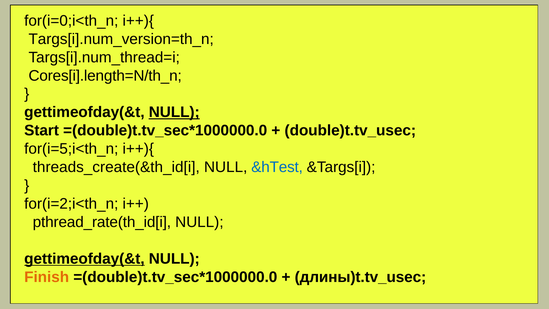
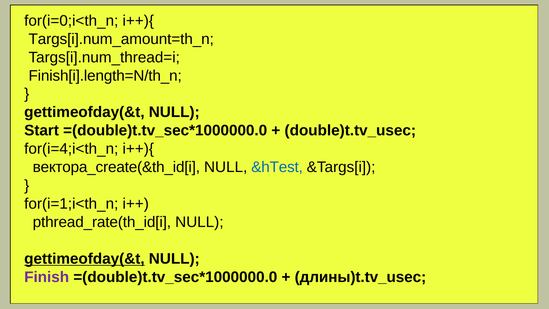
Targs[i].num_version=th_n: Targs[i].num_version=th_n -> Targs[i].num_amount=th_n (121, 39)
Cores[i].length=N/th_n: Cores[i].length=N/th_n -> Finish[i].length=N/th_n (105, 76)
NULL underline: present -> none (174, 112)
for(i=5;i<th_n: for(i=5;i<th_n -> for(i=4;i<th_n (71, 149)
threads_create(&th_id[i: threads_create(&th_id[i -> вектора_create(&th_id[i (116, 167)
for(i=2;i<th_n: for(i=2;i<th_n -> for(i=1;i<th_n (71, 204)
Finish colour: orange -> purple (47, 277)
